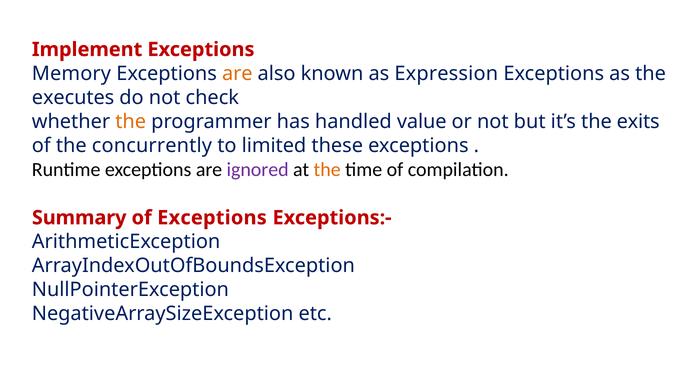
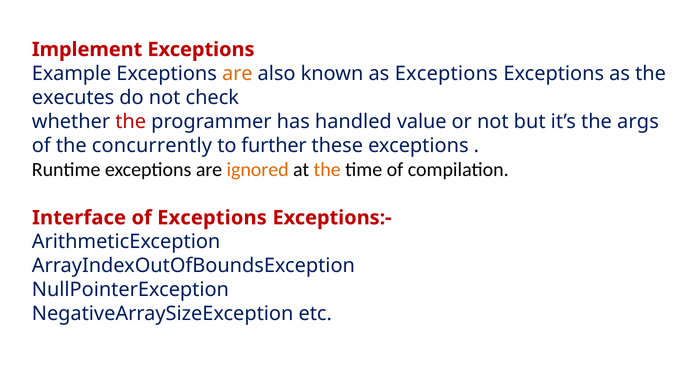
Memory: Memory -> Example (72, 73)
as Expression: Expression -> Exceptions (446, 73)
the colour: orange -> red (131, 121)
exits: exits -> args (638, 121)
limited: limited -> further (274, 145)
ignored colour: purple -> orange (258, 169)
Summary: Summary -> Interface (79, 217)
